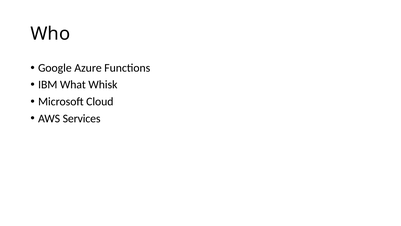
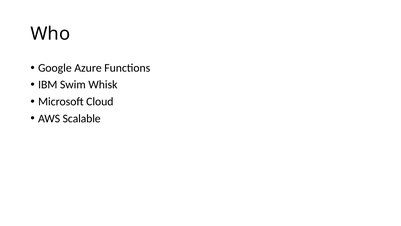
What: What -> Swim (73, 85)
Services: Services -> Scalable (82, 118)
